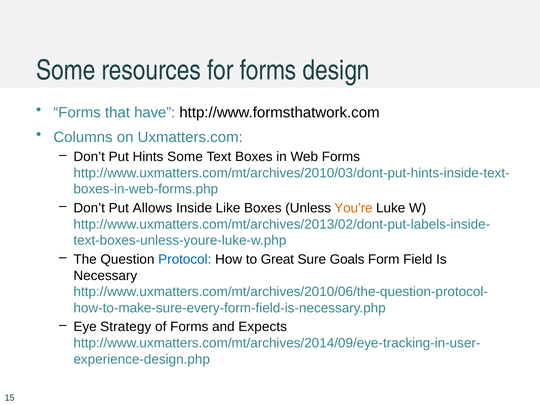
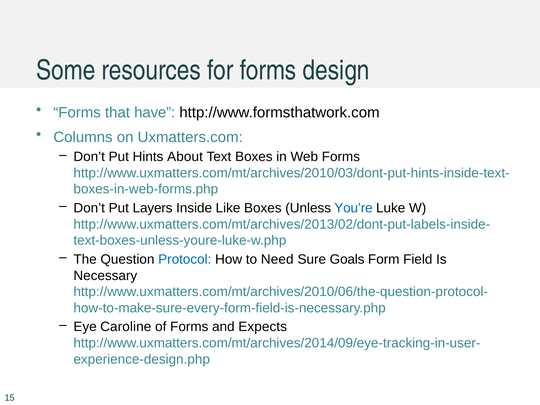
Hints Some: Some -> About (185, 157)
Allows: Allows -> Layers (153, 208)
You’re colour: orange -> blue (353, 208)
Great: Great -> Need (277, 259)
Strategy: Strategy -> Caroline (126, 327)
